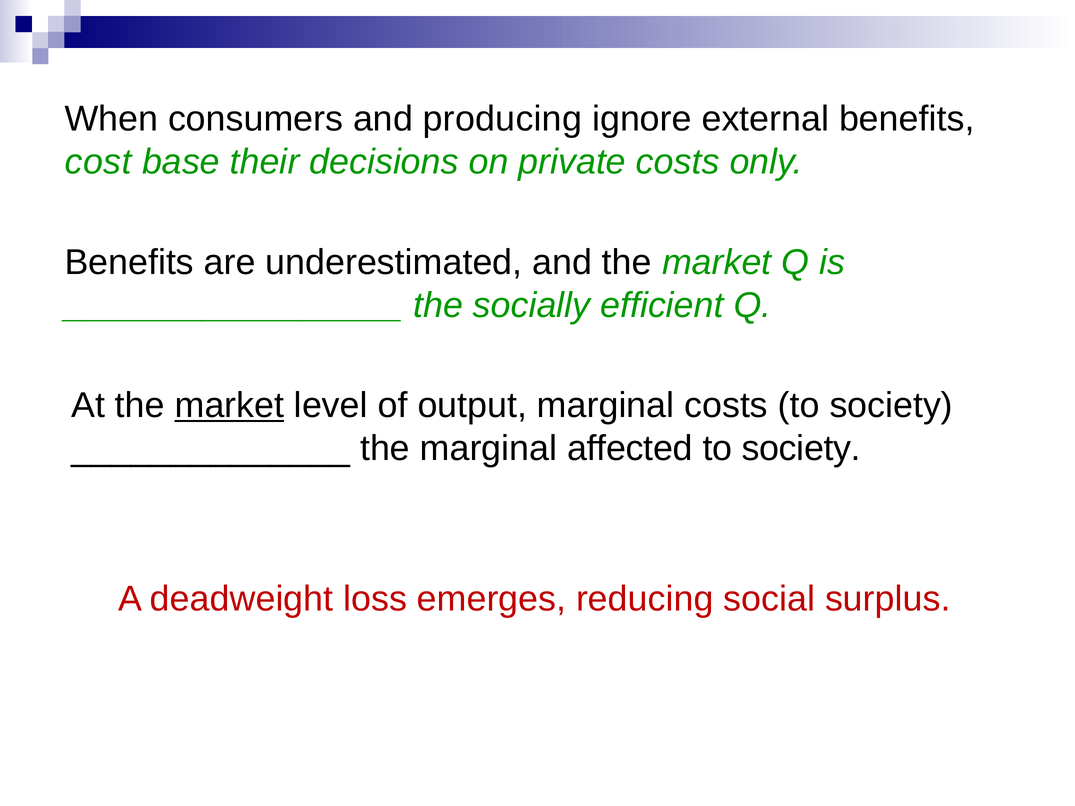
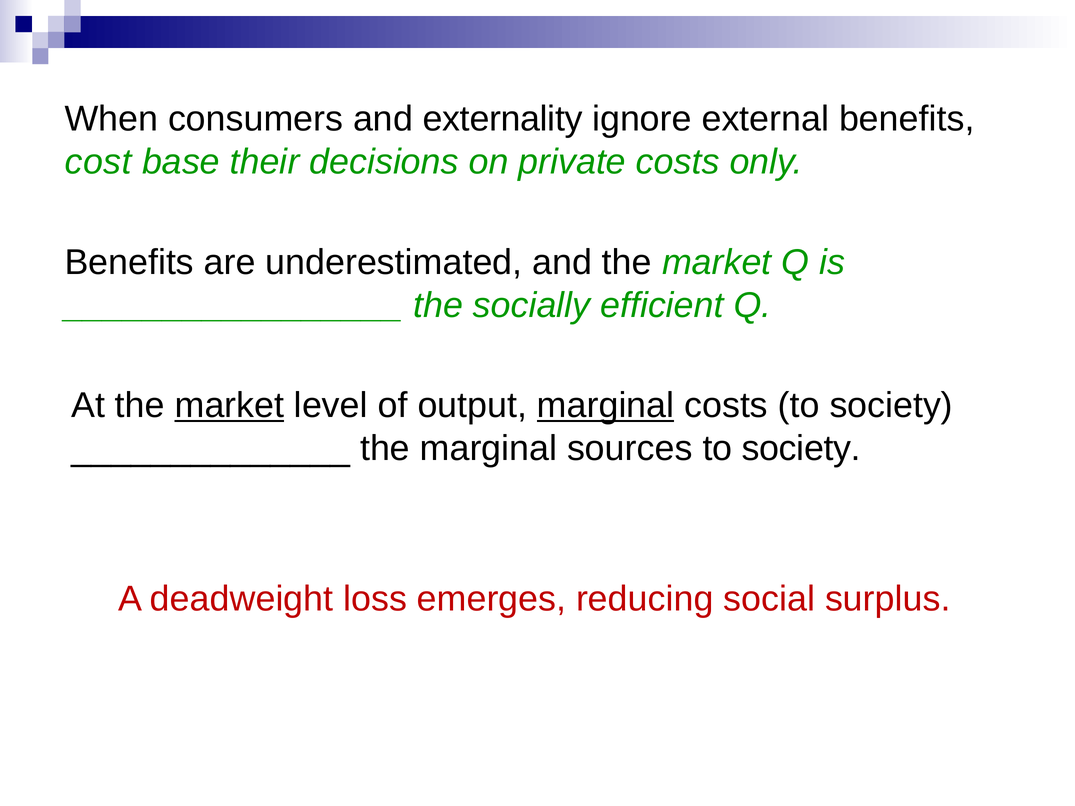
producing: producing -> externality (503, 119)
marginal underline: none -> present (606, 406)
affected: affected -> sources (630, 449)
